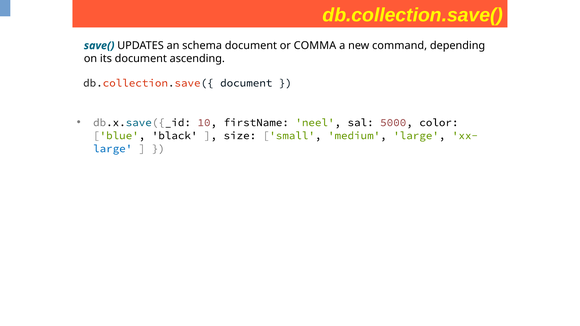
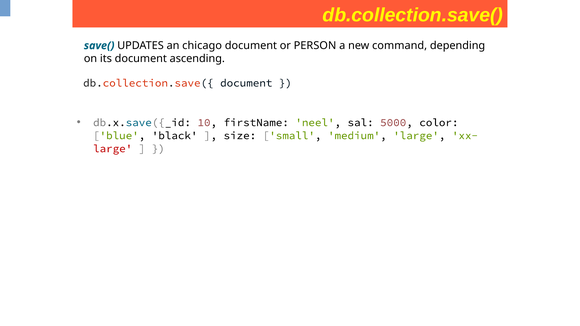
schema: schema -> chicago (202, 46)
COMMA: COMMA -> PERSON (315, 46)
large colour: blue -> red (113, 149)
